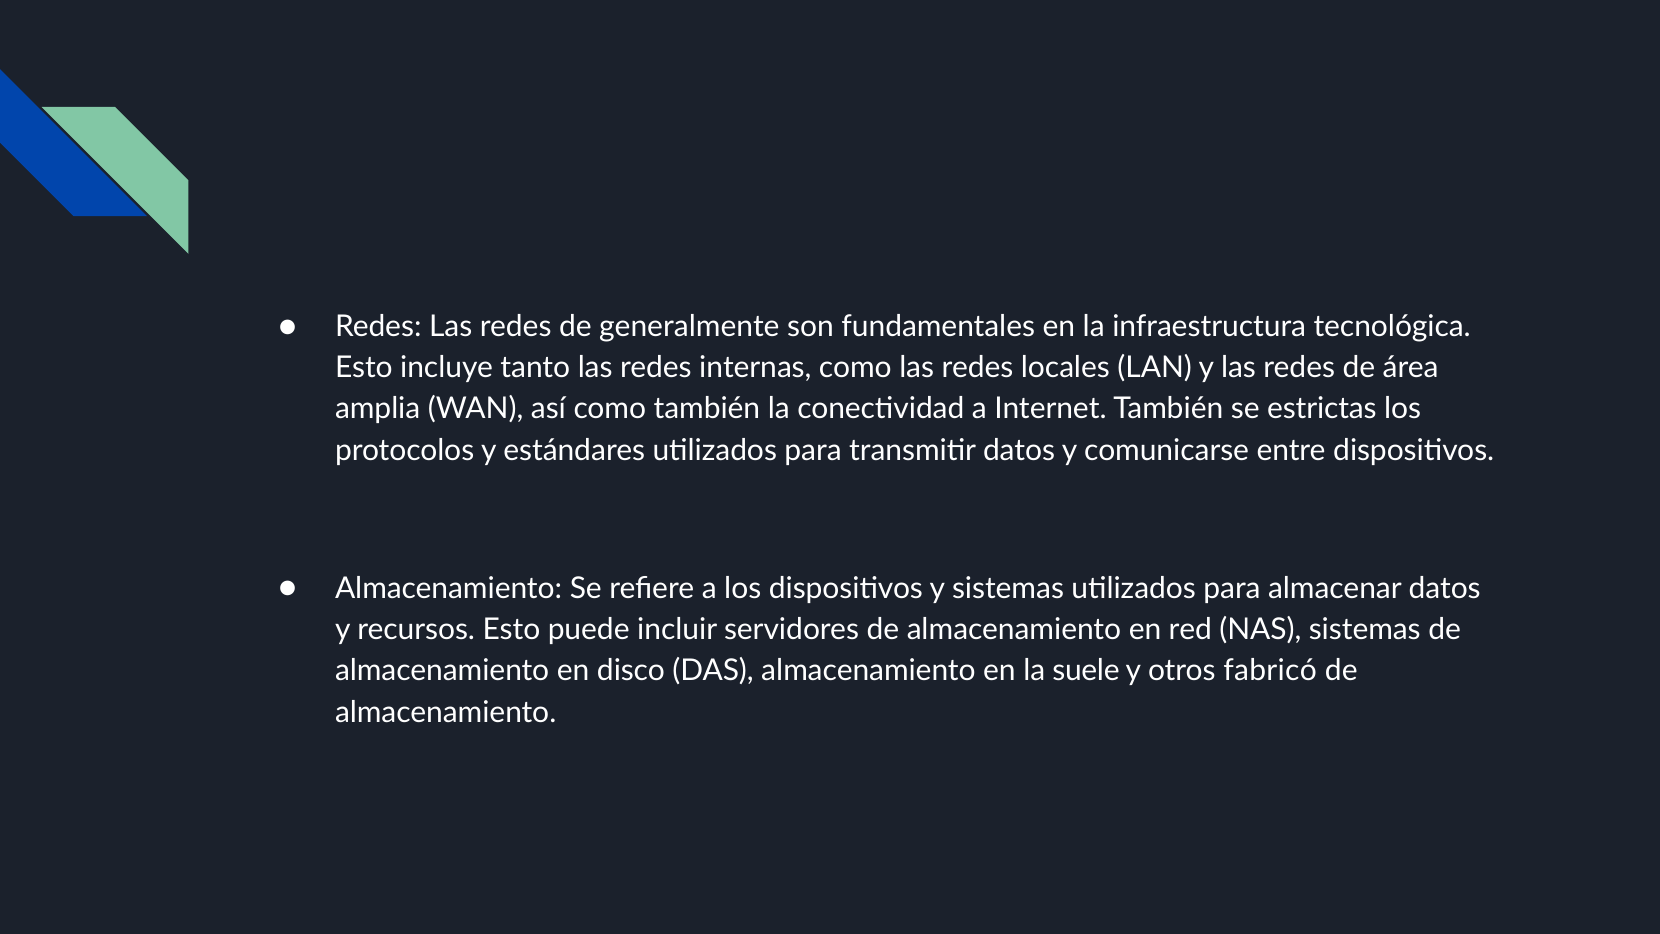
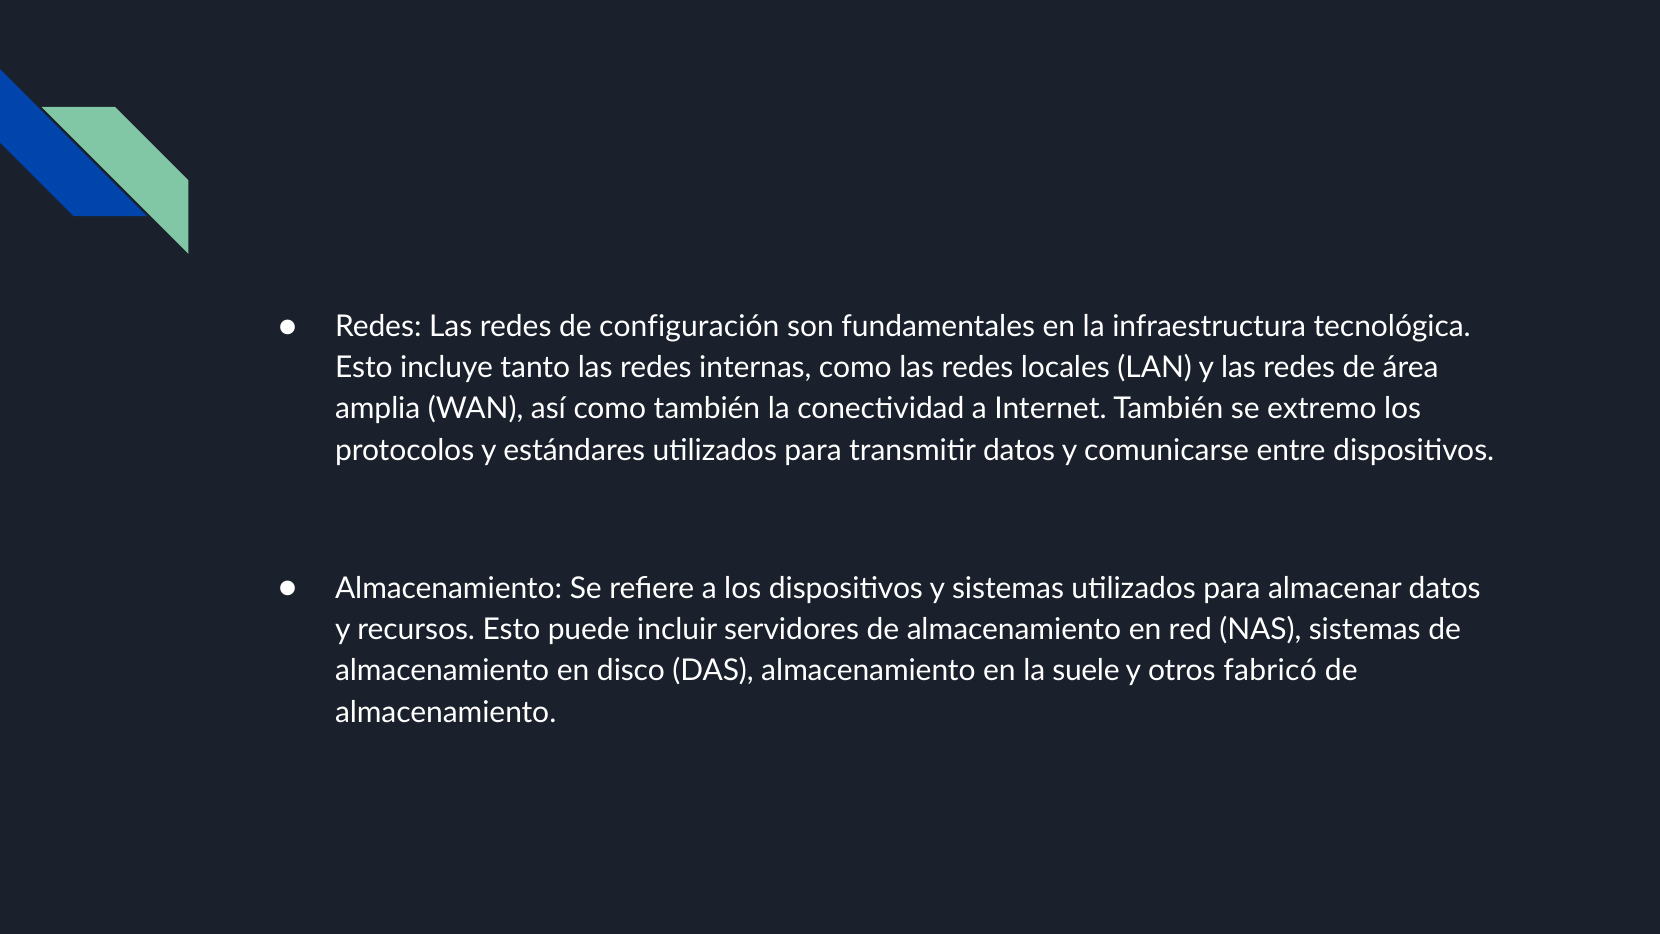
generalmente: generalmente -> configuración (689, 326)
estrictas: estrictas -> extremo (1322, 409)
